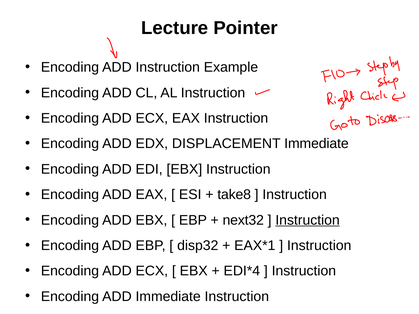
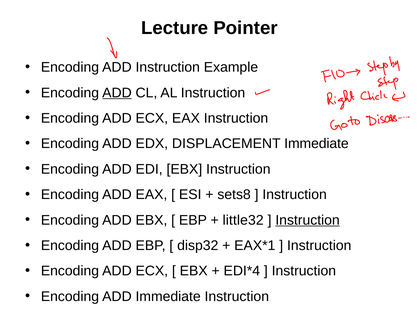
ADD underline: none -> present (117, 93)
take8: take8 -> sets8 (234, 195)
next32: next32 -> little32 (243, 220)
